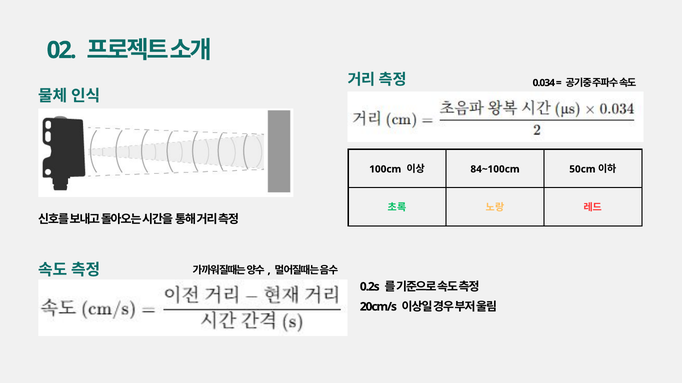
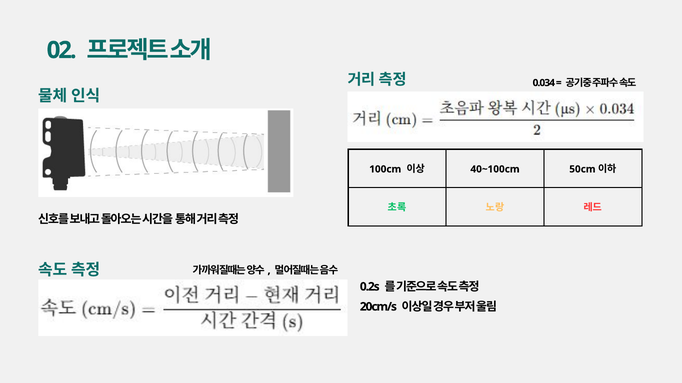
84~100cm: 84~100cm -> 40~100cm (495, 169)
